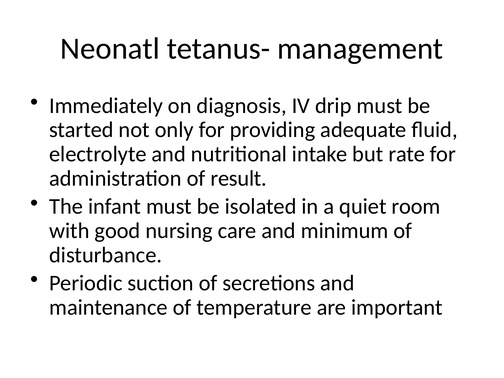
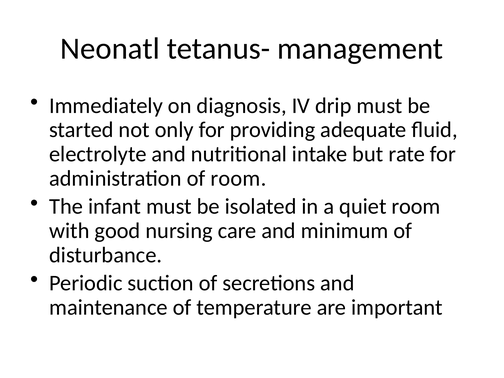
of result: result -> room (238, 178)
